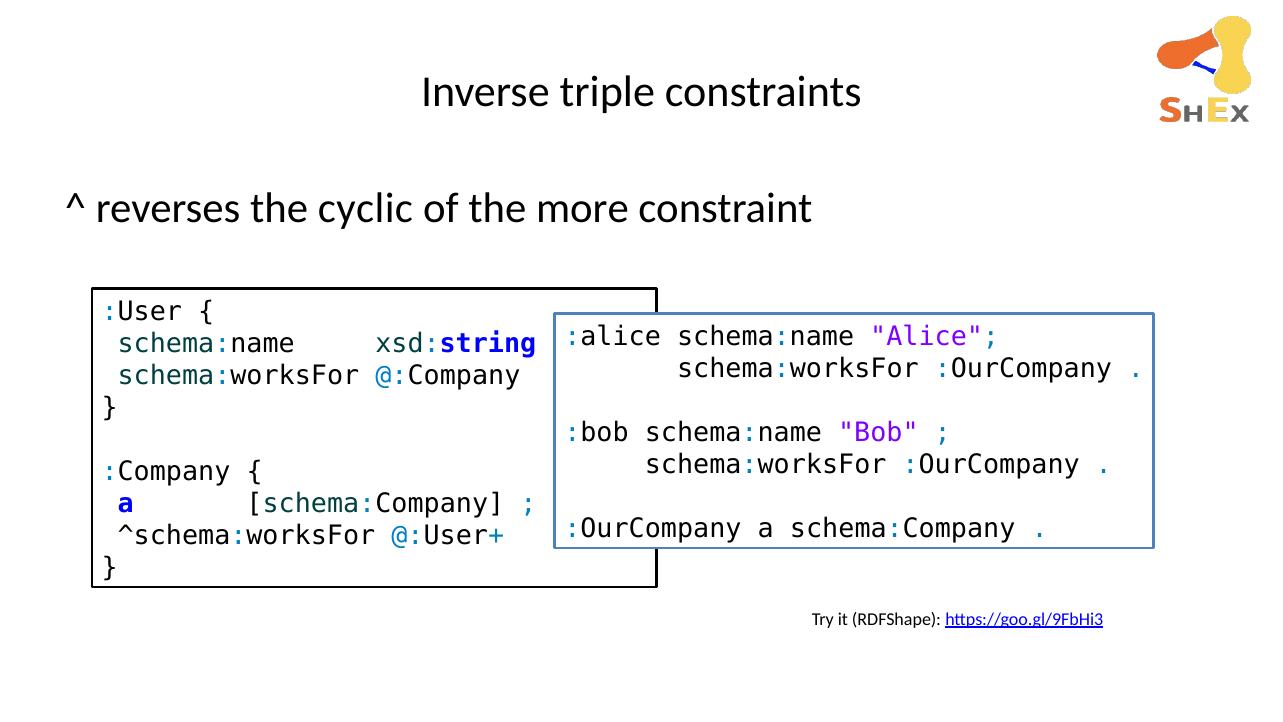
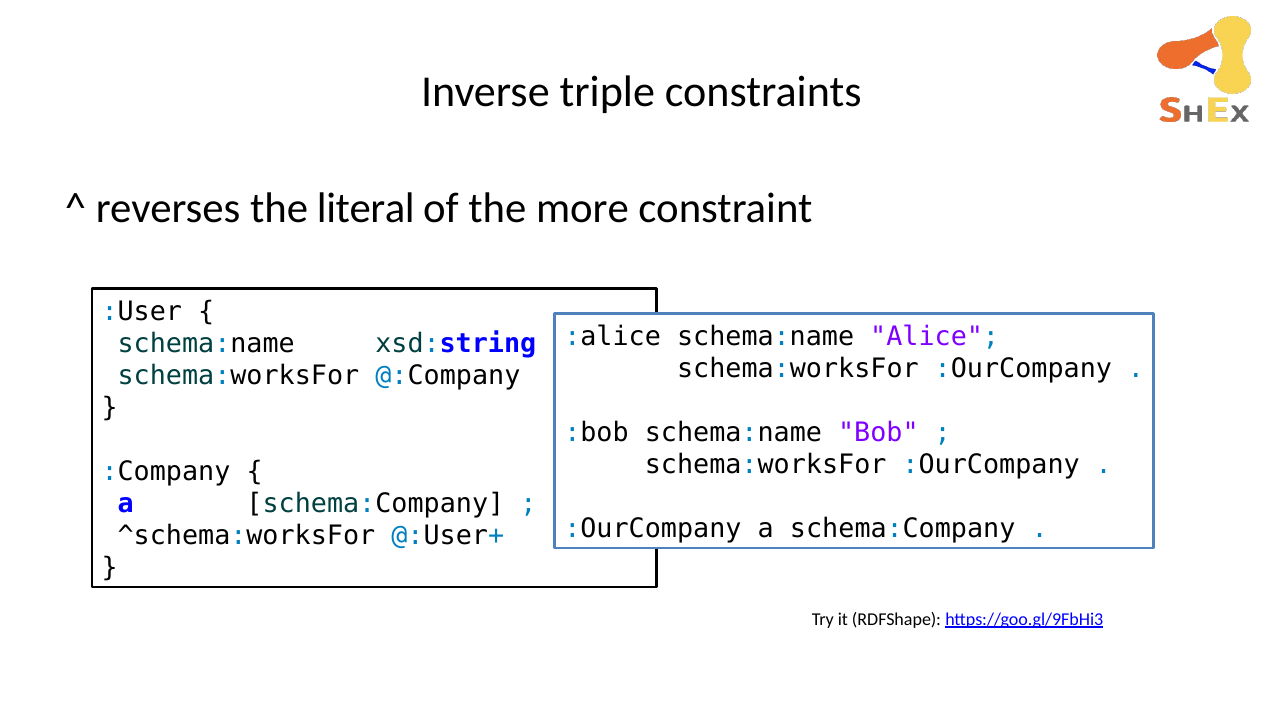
cyclic: cyclic -> literal (366, 208)
